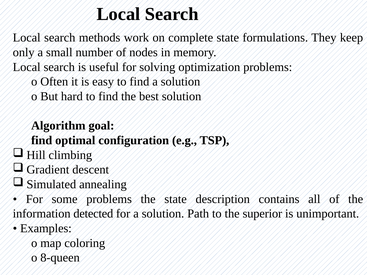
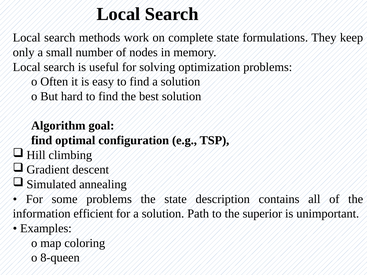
detected: detected -> efficient (93, 214)
